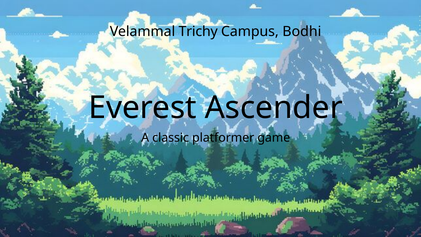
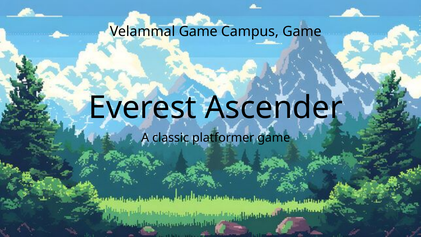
Velammal Trichy: Trichy -> Game (198, 32)
Campus Bodhi: Bodhi -> Game (302, 32)
